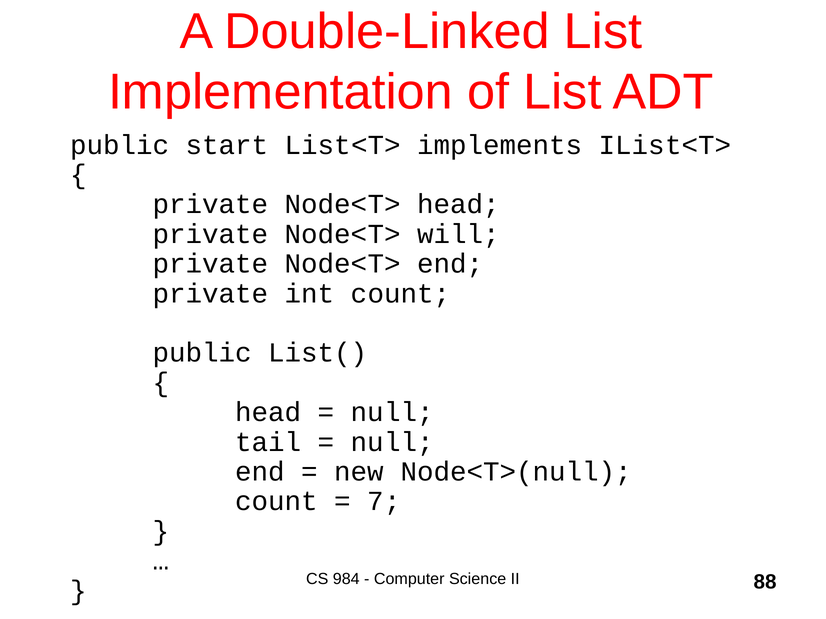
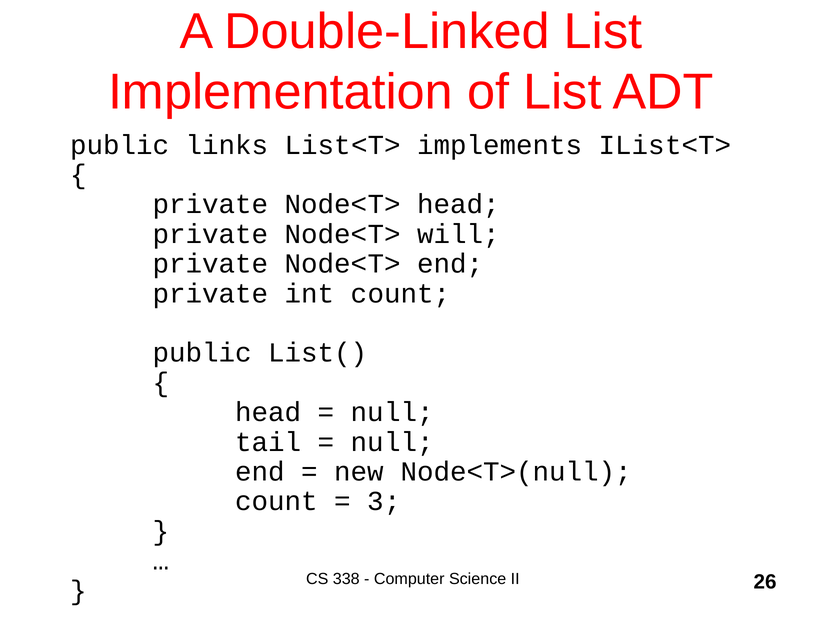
start: start -> links (227, 145)
7: 7 -> 3 (384, 502)
984: 984 -> 338 (346, 579)
88: 88 -> 26 (765, 582)
